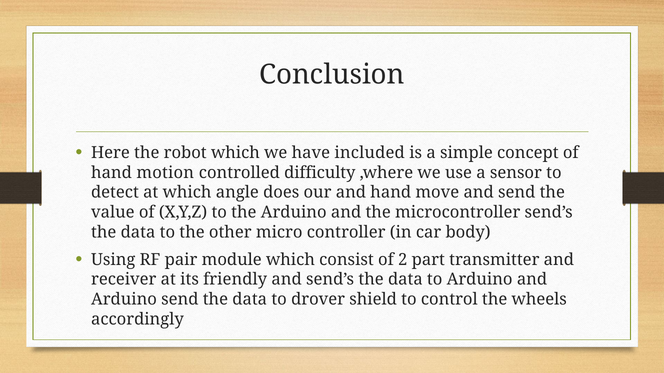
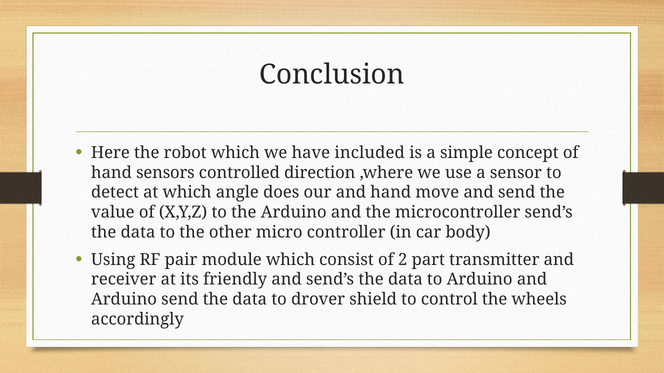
motion: motion -> sensors (165, 173)
difficulty: difficulty -> direction (320, 173)
